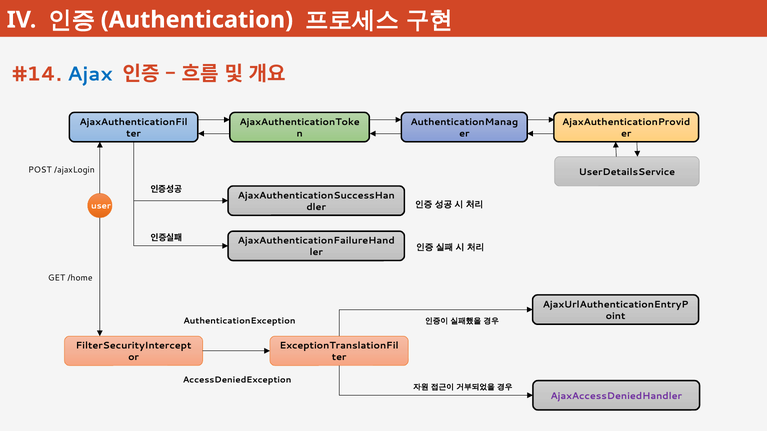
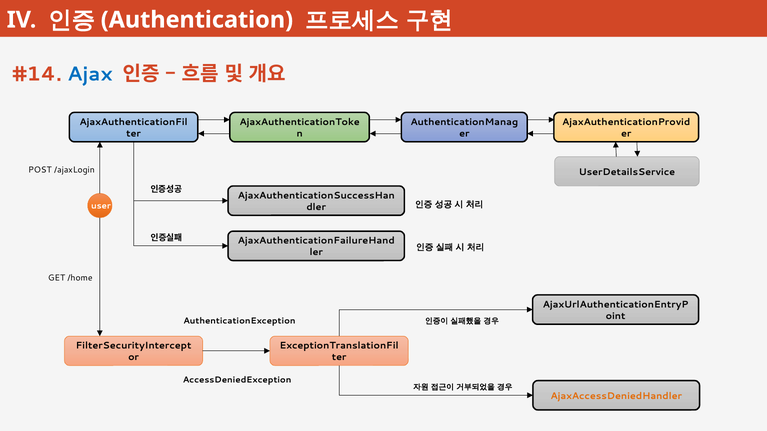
AjaxAccessDeniedHandler colour: purple -> orange (616, 396)
